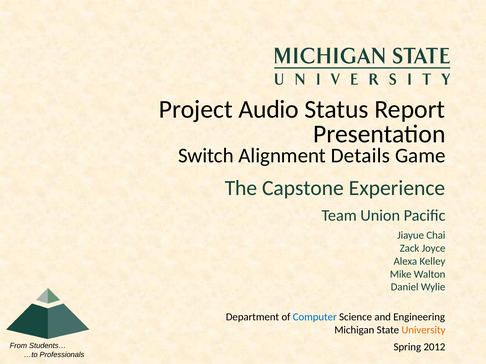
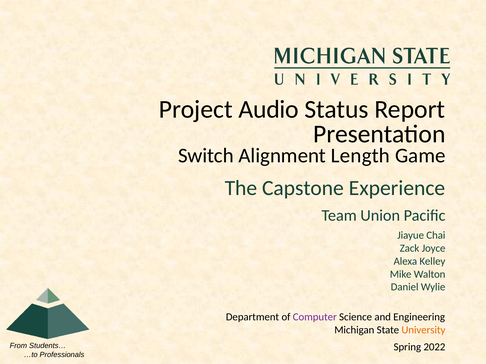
Details: Details -> Length (360, 156)
Computer colour: blue -> purple (315, 317)
2012: 2012 -> 2022 (434, 347)
